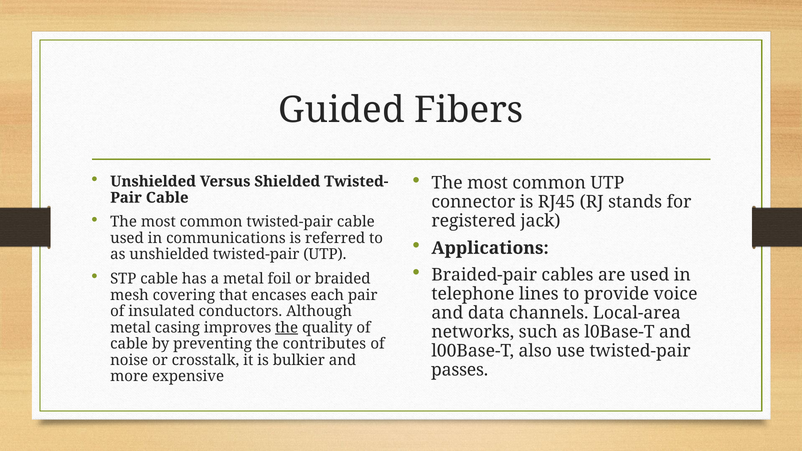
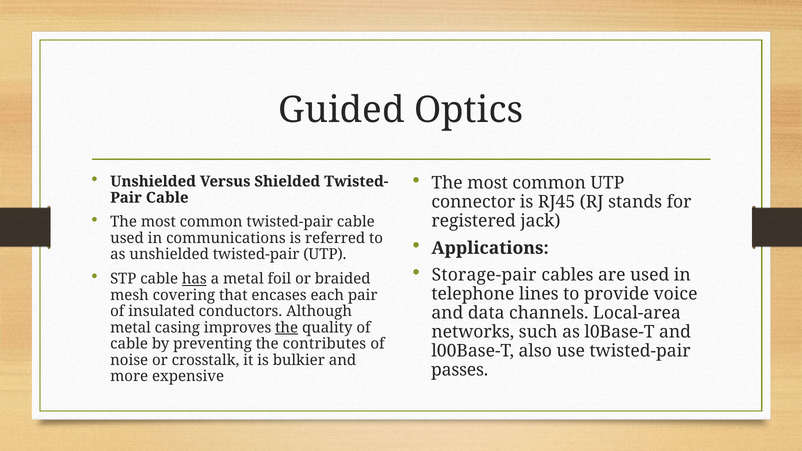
Fibers: Fibers -> Optics (469, 110)
Braided-pair: Braided-pair -> Storage-pair (484, 275)
has underline: none -> present (194, 279)
